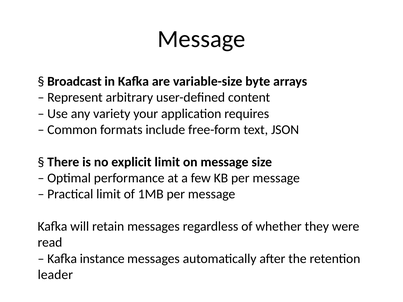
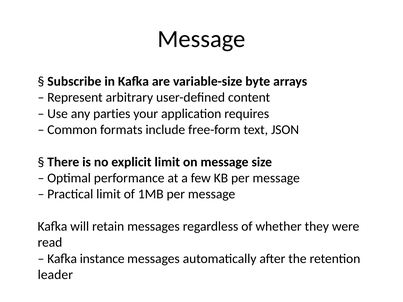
Broadcast: Broadcast -> Subscribe (74, 82)
variety: variety -> parties (112, 114)
